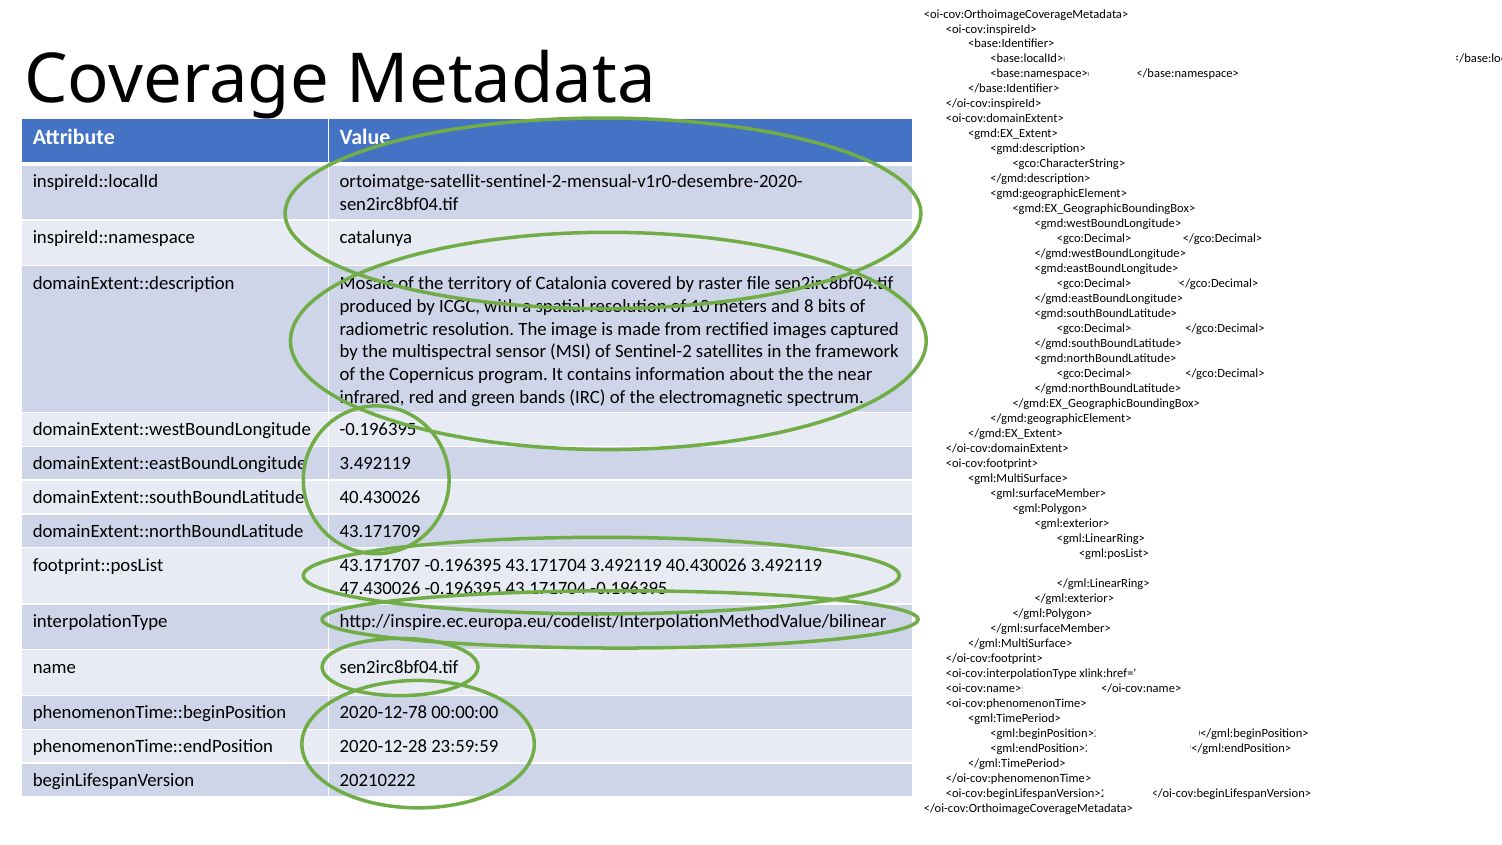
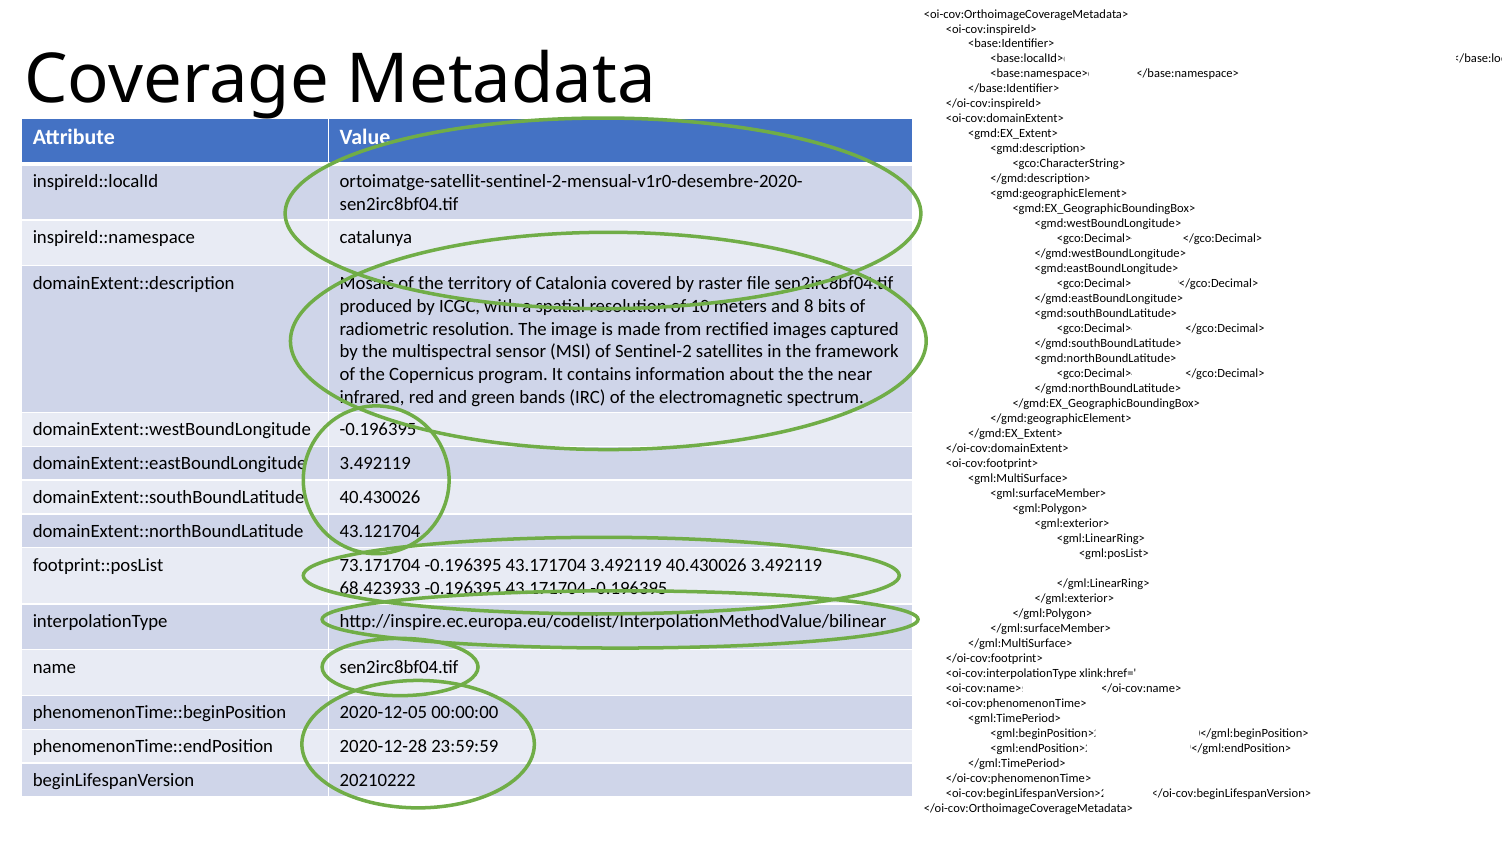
43.171709: 43.171709 -> 43.121704 (380, 531)
43.171707: 43.171707 -> 73.171704 (380, 565)
47.430026: 47.430026 -> 68.423933 (380, 588)
2020-12-78: 2020-12-78 -> 2020-12-05 (383, 713)
